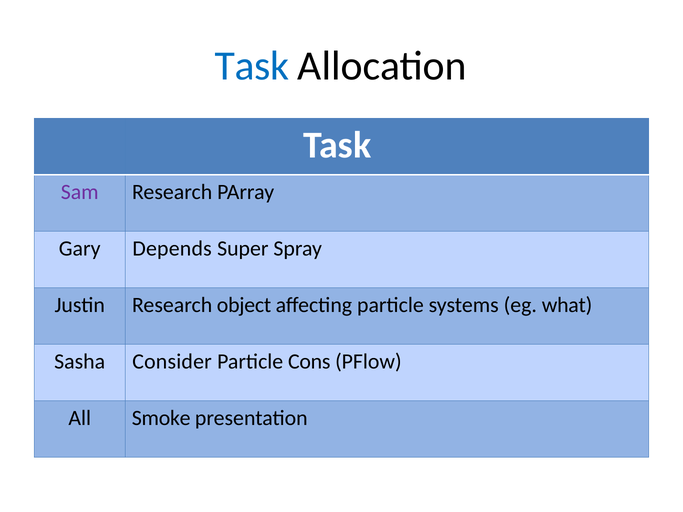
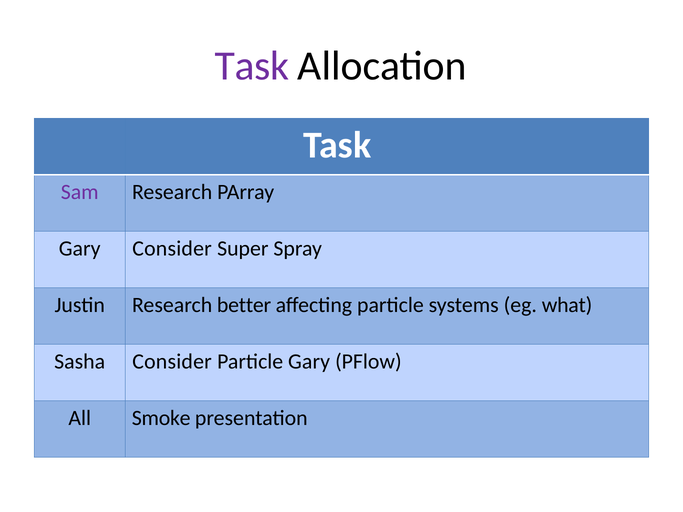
Task colour: blue -> purple (252, 66)
Gary Depends: Depends -> Consider (172, 248)
object: object -> better (244, 305)
Particle Cons: Cons -> Gary (309, 362)
